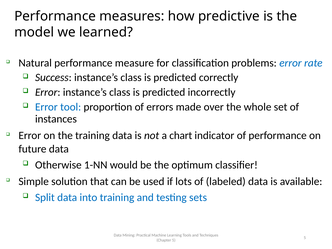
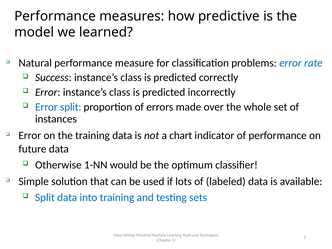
Error tool: tool -> split (71, 107)
